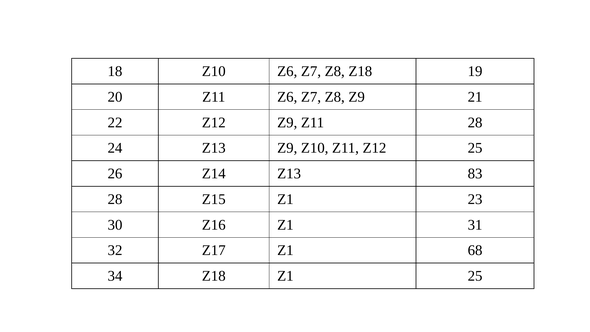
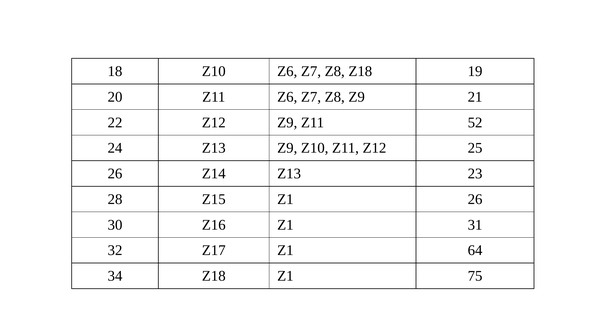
Z11 28: 28 -> 52 (475, 122)
83: 83 -> 23 (475, 174)
Z1 23: 23 -> 26 (475, 199)
68: 68 -> 64 (475, 250)
Z1 25: 25 -> 75 (475, 276)
